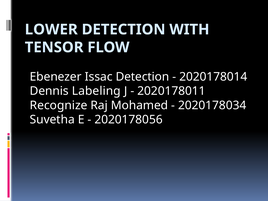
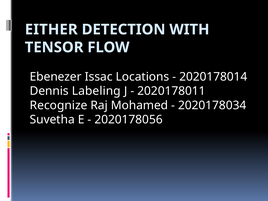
LOWER: LOWER -> EITHER (51, 29)
Issac Detection: Detection -> Locations (142, 77)
